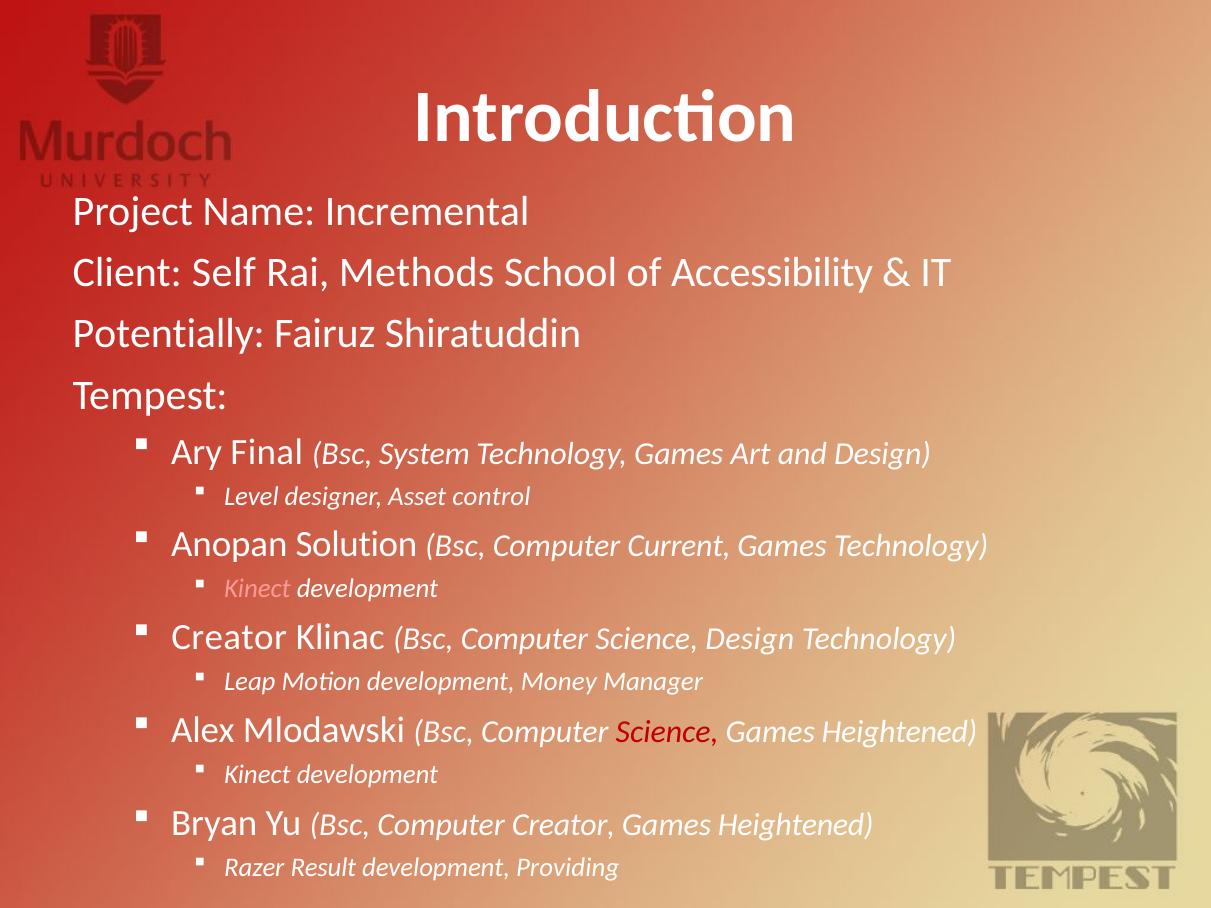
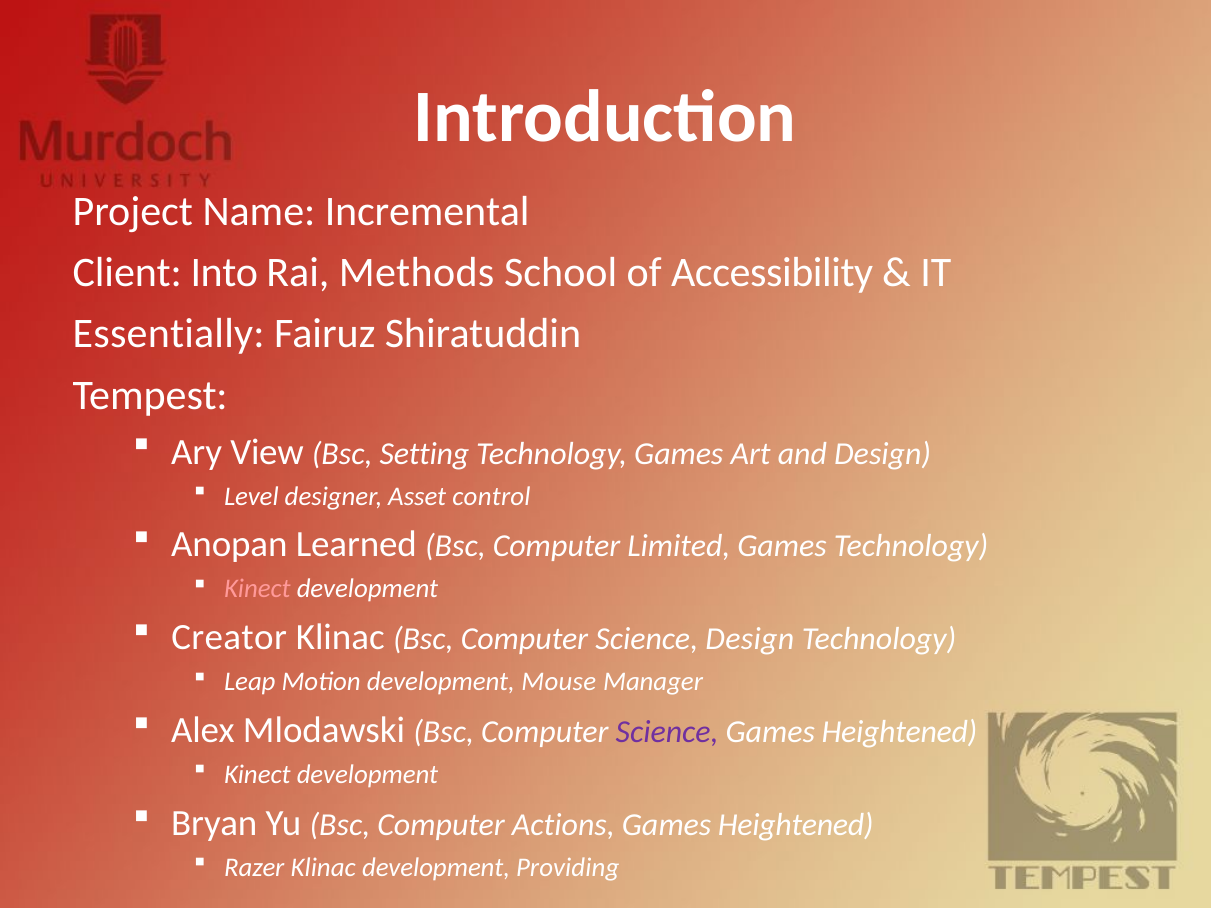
Self: Self -> Into (224, 273)
Potentially: Potentially -> Essentially (169, 334)
Final: Final -> View (267, 452)
System: System -> Setting (424, 454)
Solution: Solution -> Learned (356, 545)
Current: Current -> Limited (679, 546)
Money: Money -> Mouse (559, 682)
Science colour: red -> purple (667, 732)
Computer Creator: Creator -> Actions (563, 825)
Razer Result: Result -> Klinac (323, 868)
